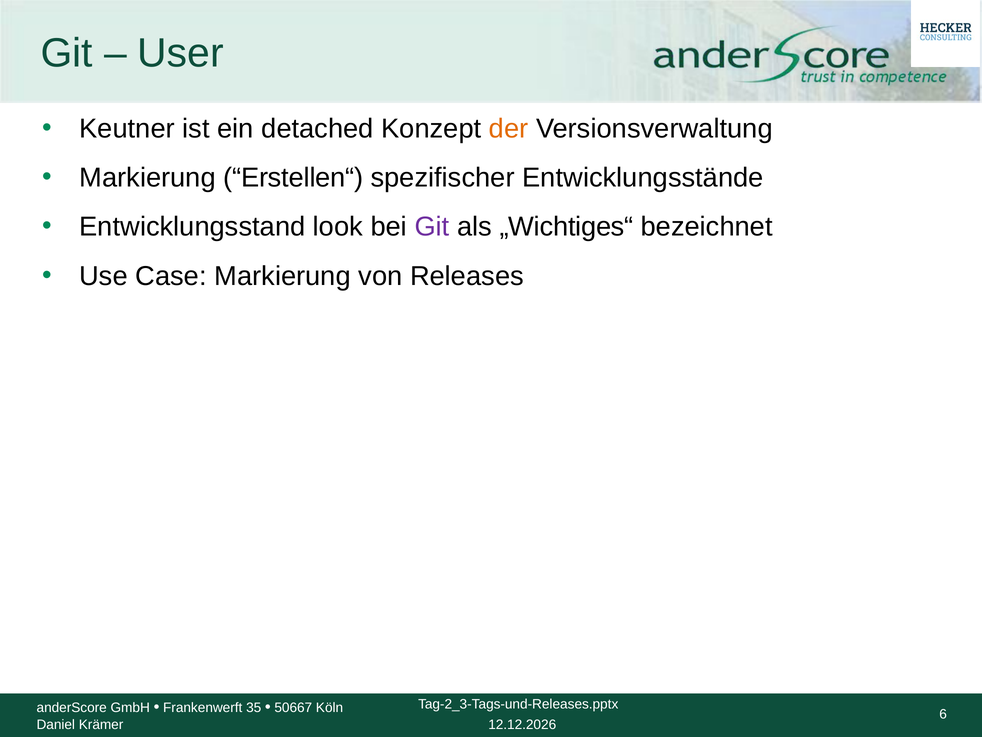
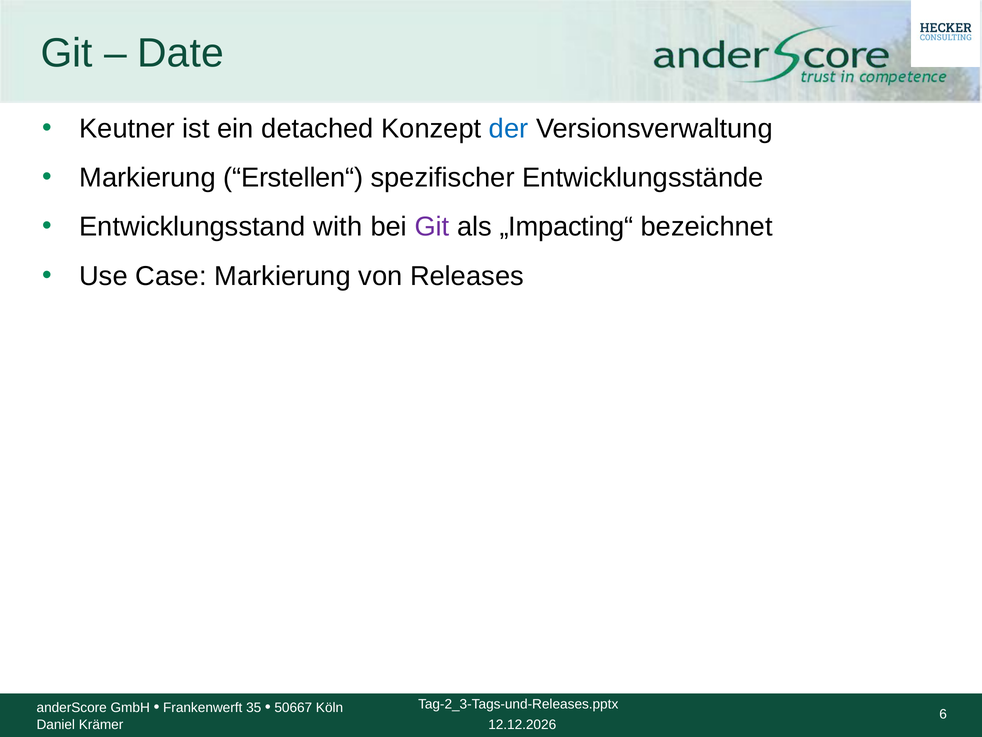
User: User -> Date (181, 53)
der colour: orange -> blue (509, 129)
look: look -> with (338, 227)
„Wichtiges“: „Wichtiges“ -> „Impacting“ (567, 227)
